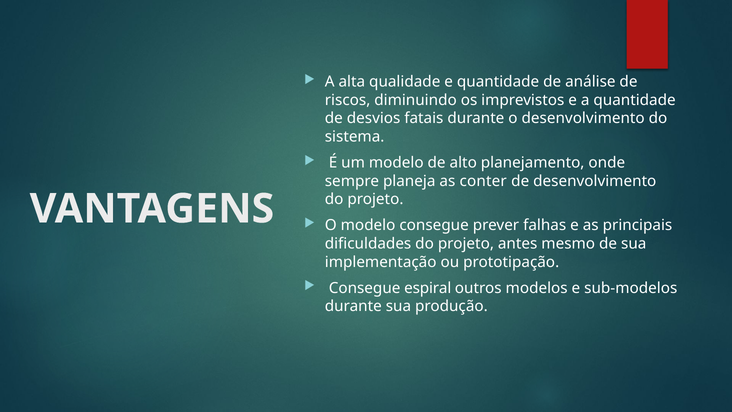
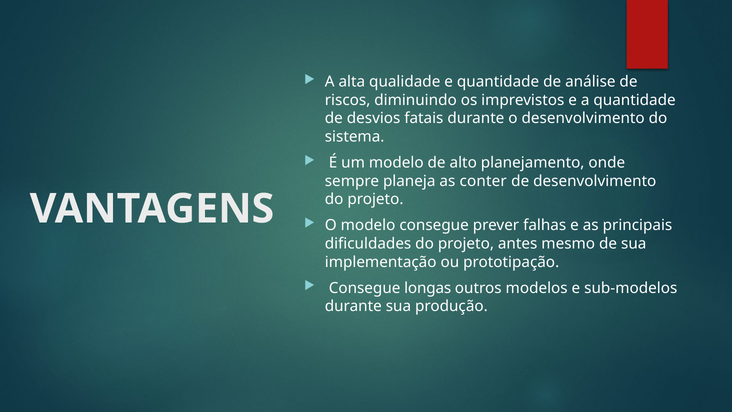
espiral: espiral -> longas (428, 288)
